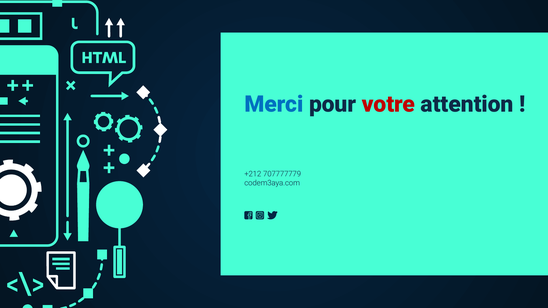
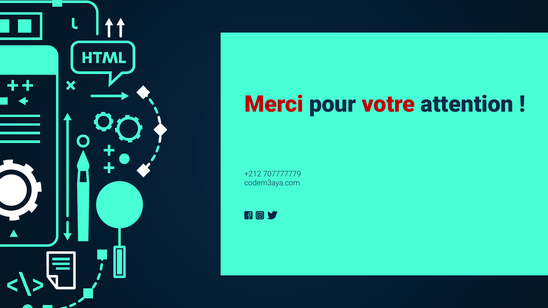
Merci colour: blue -> red (274, 104)
